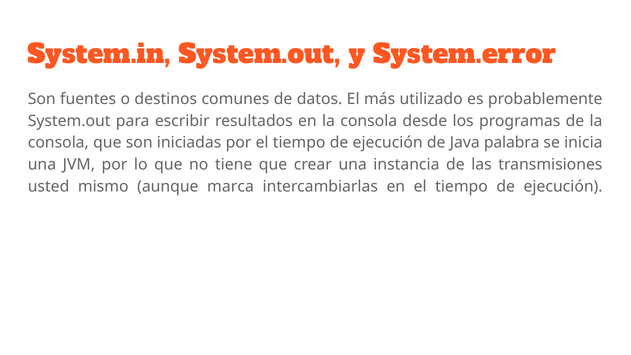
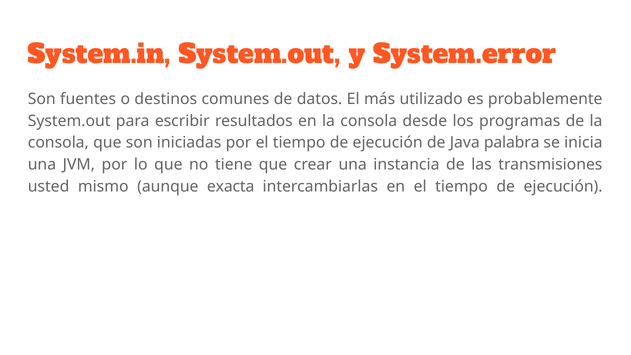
marca: marca -> exacta (231, 186)
